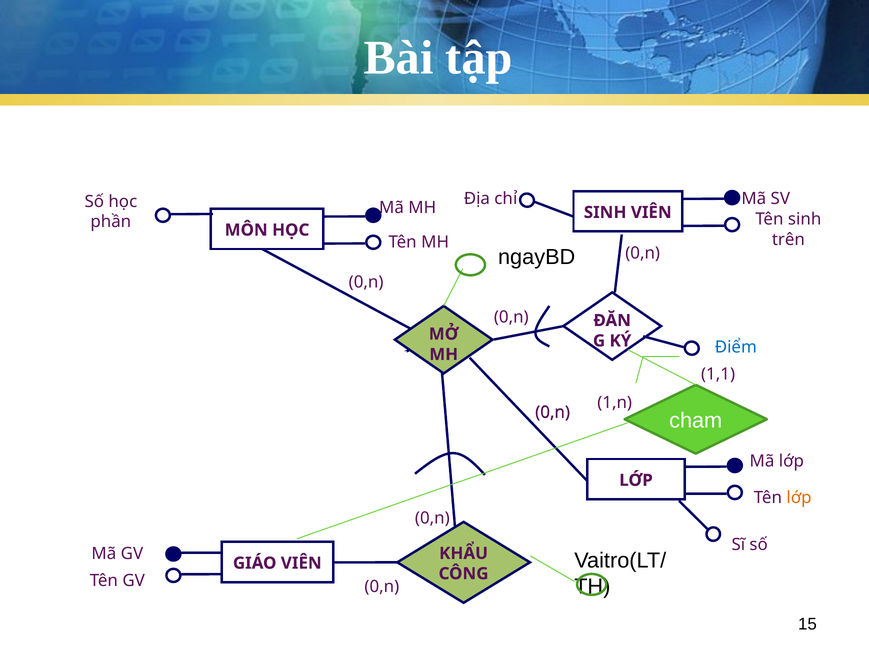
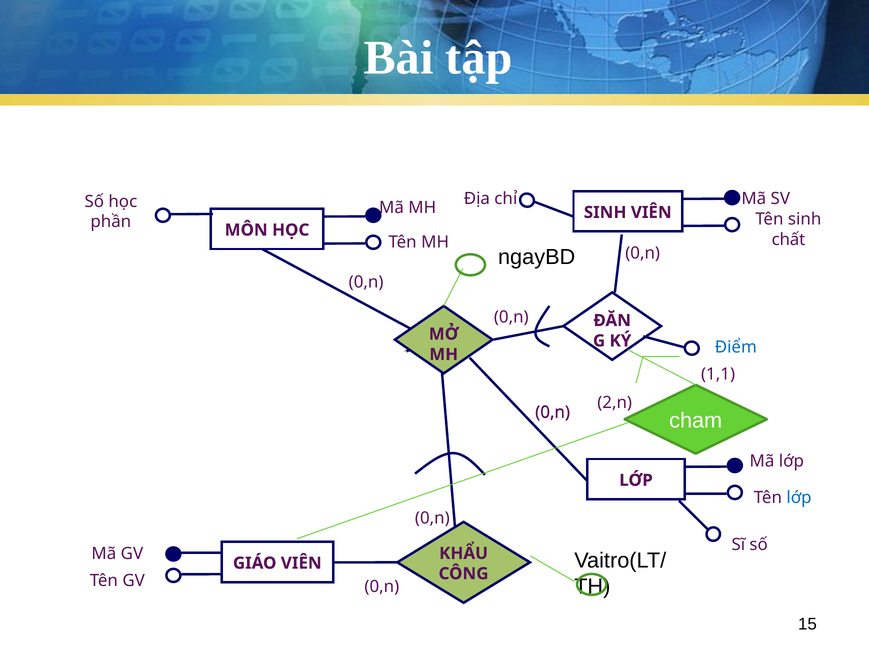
trên: trên -> chất (788, 240)
1,n: 1,n -> 2,n (615, 402)
lớp colour: orange -> blue (799, 497)
